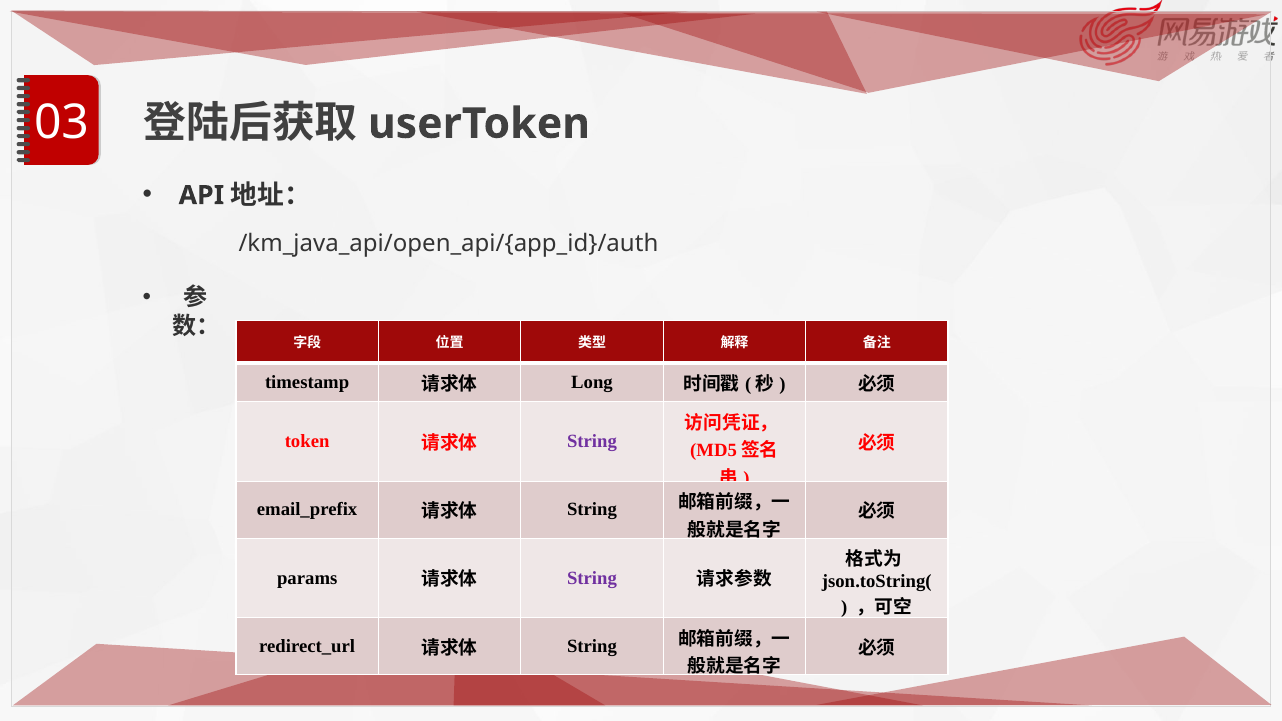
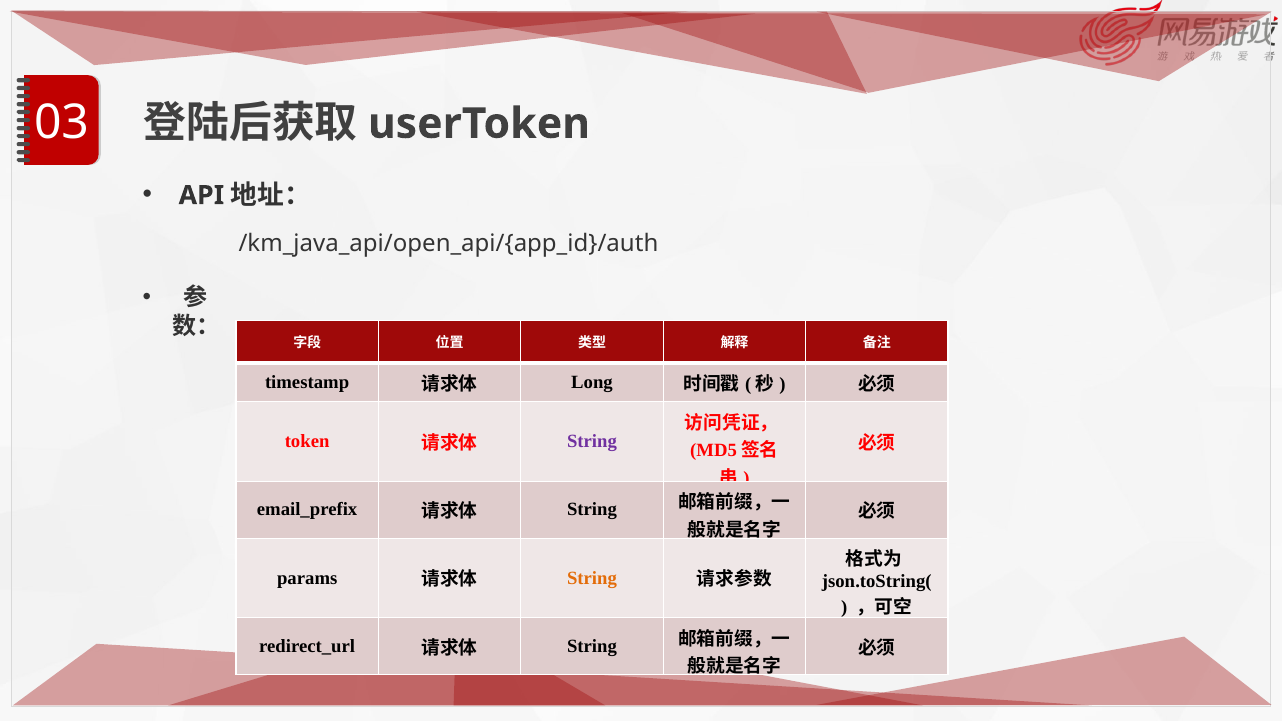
String colour: purple -> orange (592, 578)
